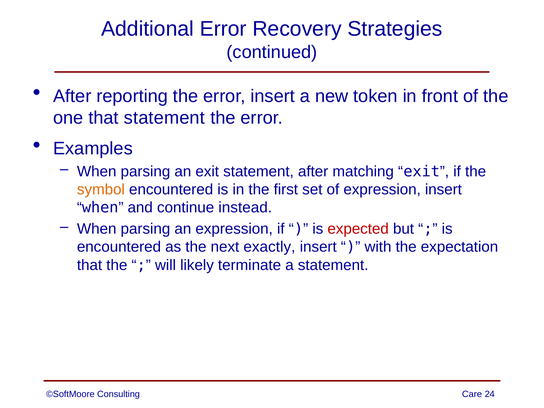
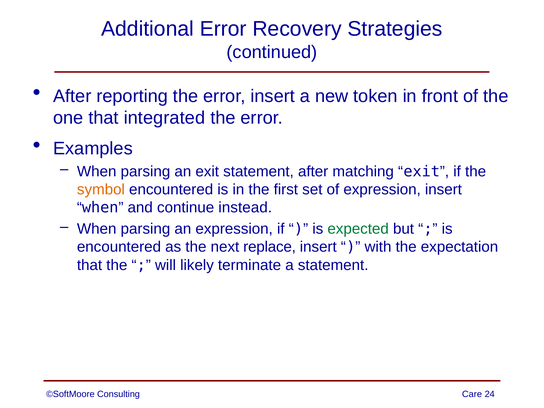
that statement: statement -> integrated (164, 118)
expected colour: red -> green (358, 229)
exactly: exactly -> replace (270, 247)
